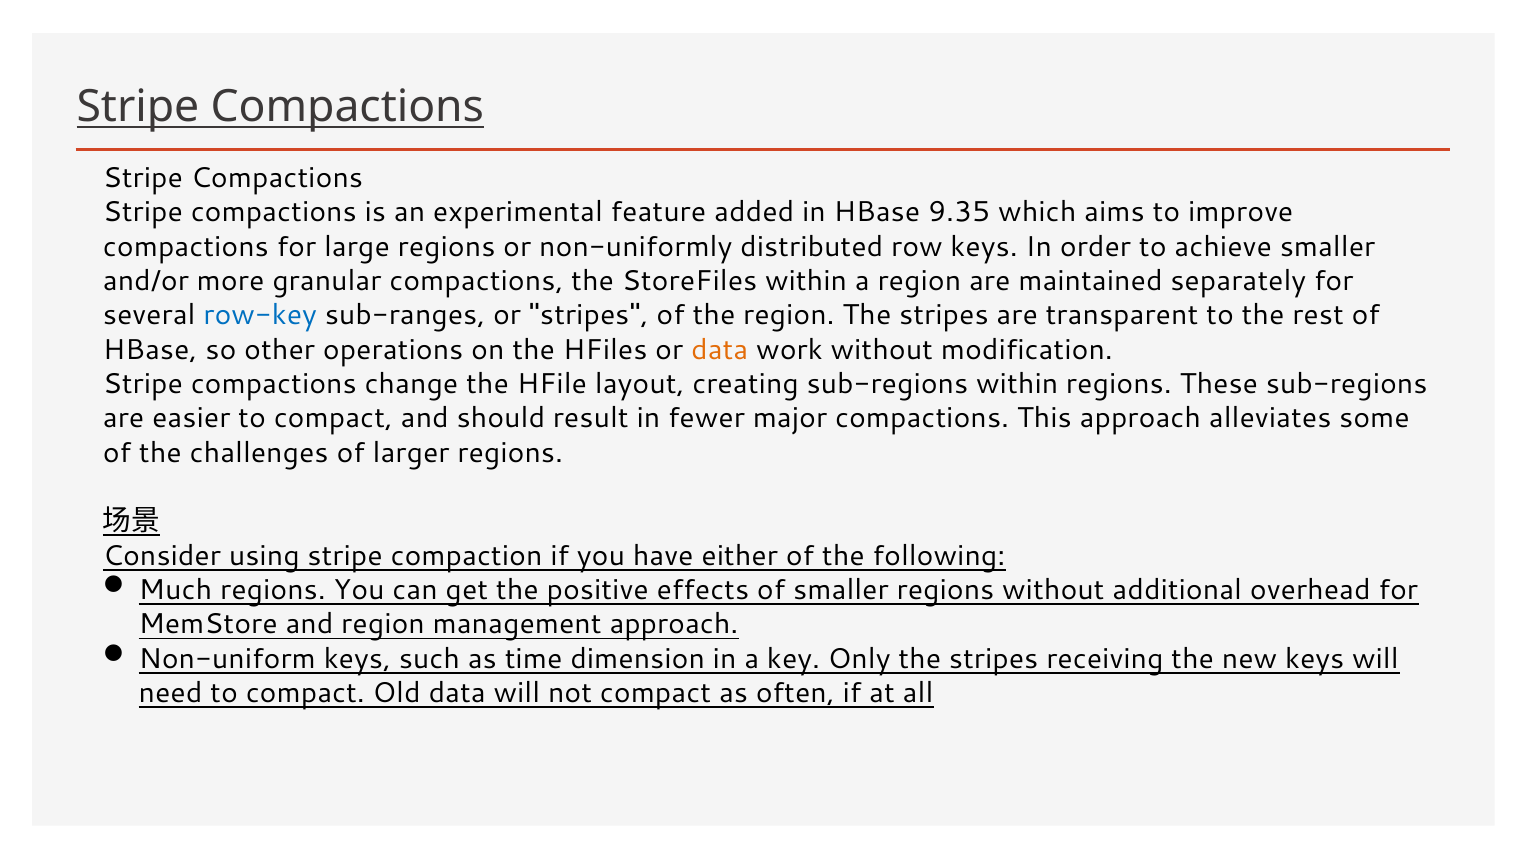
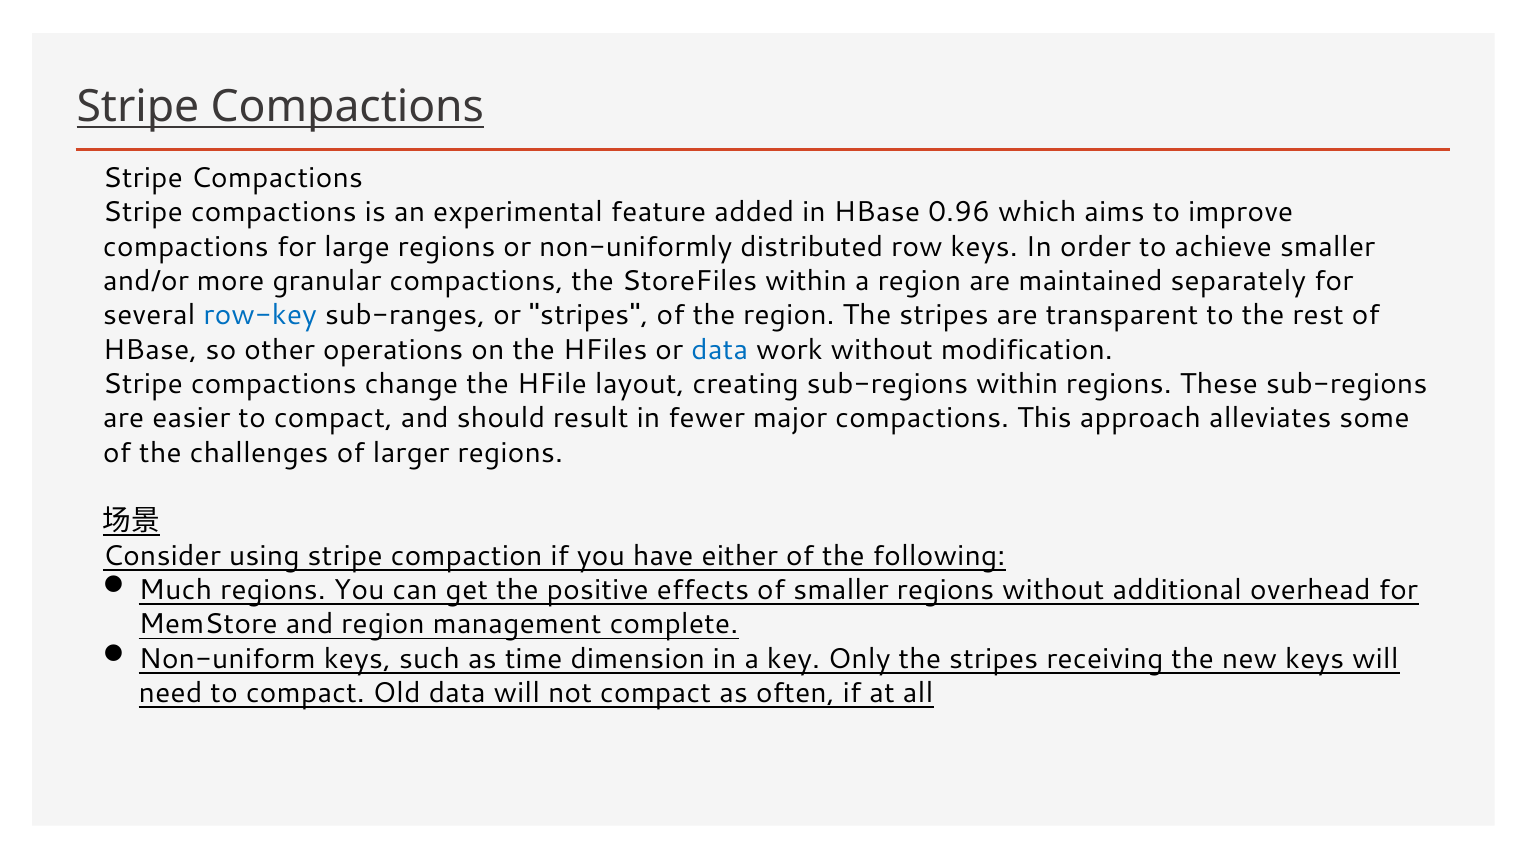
9.35: 9.35 -> 0.96 (959, 213)
data colour: orange -> blue (720, 350)
management approach: approach -> complete (674, 625)
